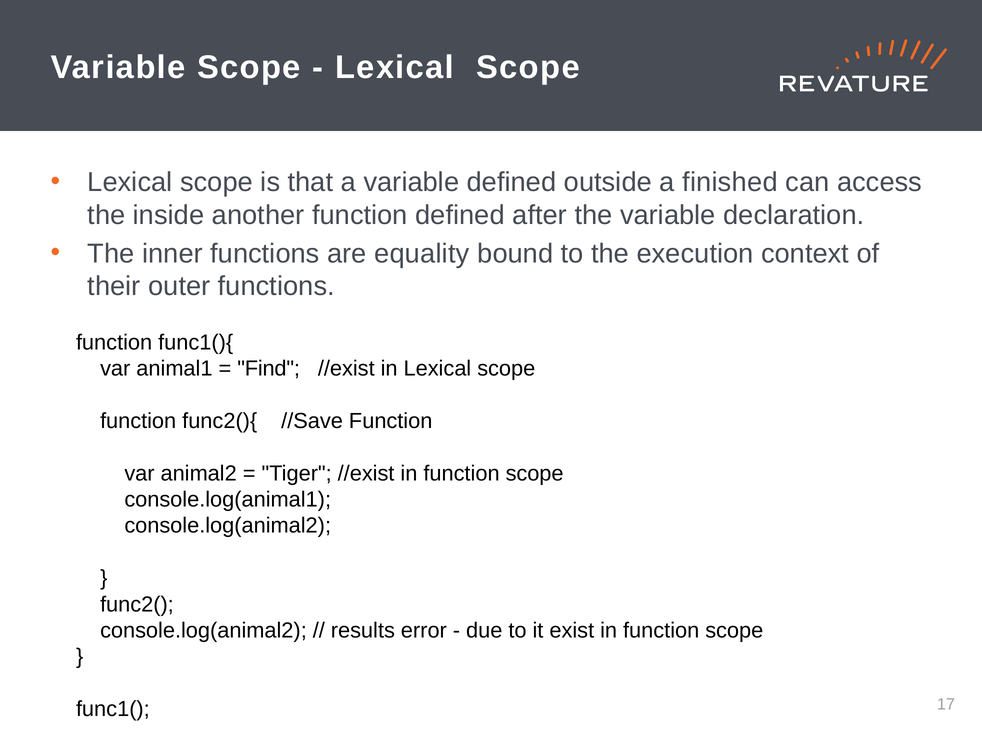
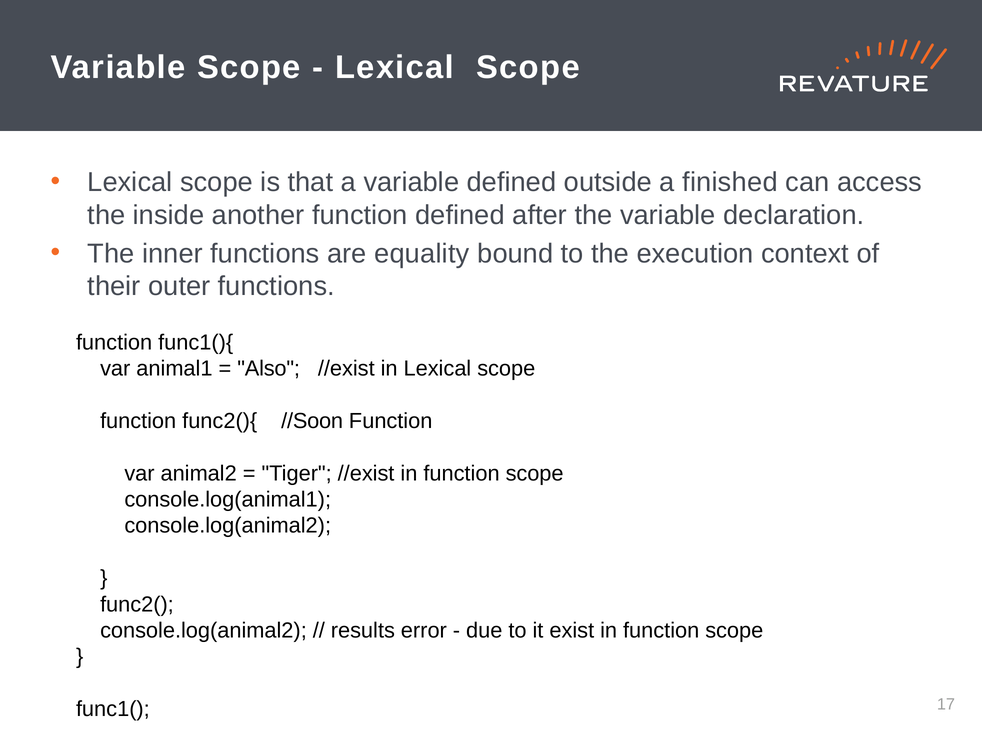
Find: Find -> Also (269, 368)
//Save: //Save -> //Soon (312, 421)
